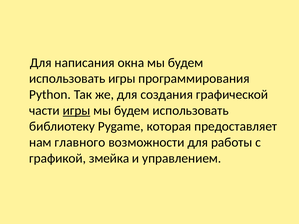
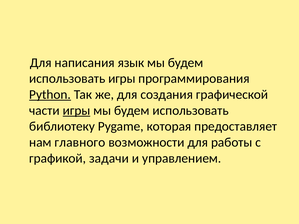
окна: окна -> язык (131, 63)
Python underline: none -> present (50, 95)
змейка: змейка -> задачи (109, 158)
